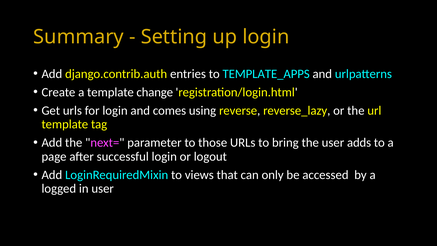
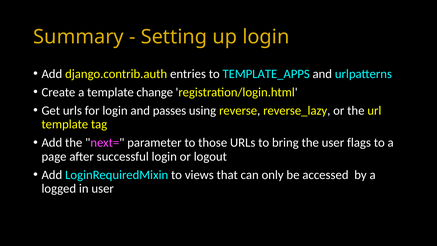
comes: comes -> passes (169, 111)
adds: adds -> flags (359, 143)
